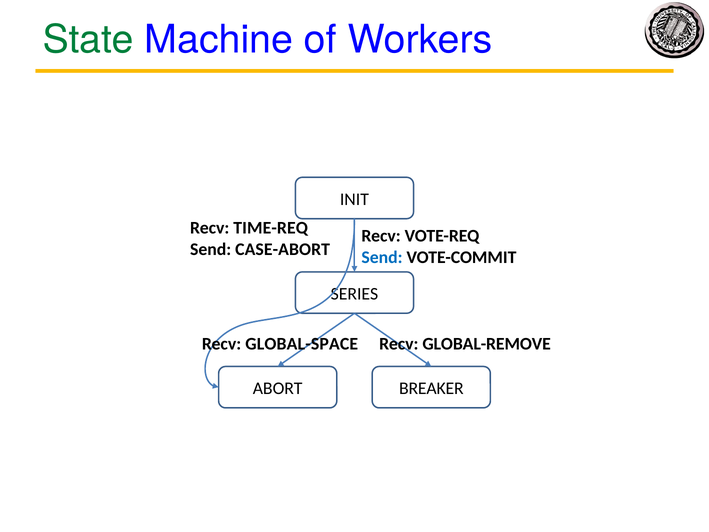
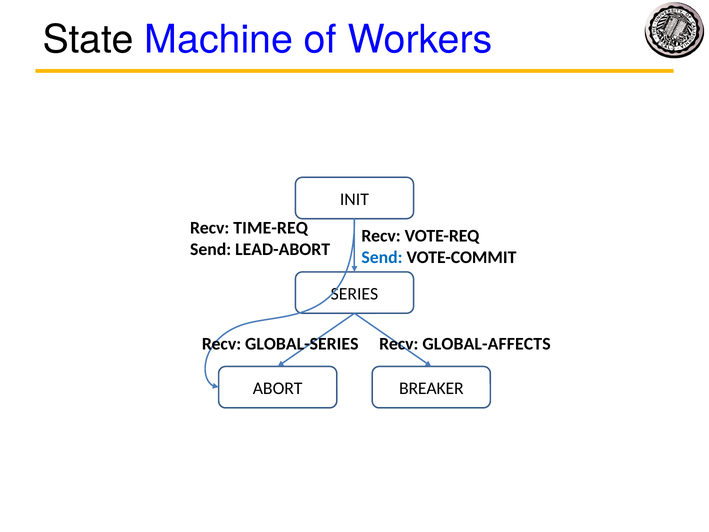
State colour: green -> black (88, 40)
CASE-ABORT: CASE-ABORT -> LEAD-ABORT (283, 249)
GLOBAL-SPACE: GLOBAL-SPACE -> GLOBAL-SERIES (302, 344)
GLOBAL-REMOVE: GLOBAL-REMOVE -> GLOBAL-AFFECTS (487, 344)
